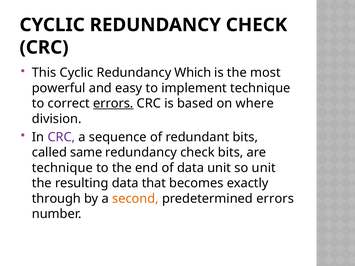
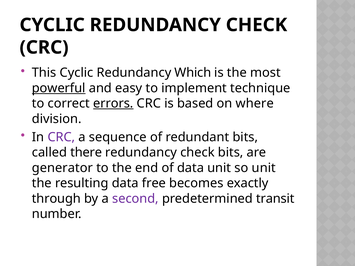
powerful underline: none -> present (59, 88)
same: same -> there (86, 153)
technique: technique -> generator (62, 168)
that: that -> free (154, 183)
second colour: orange -> purple (135, 199)
predetermined errors: errors -> transit (275, 199)
